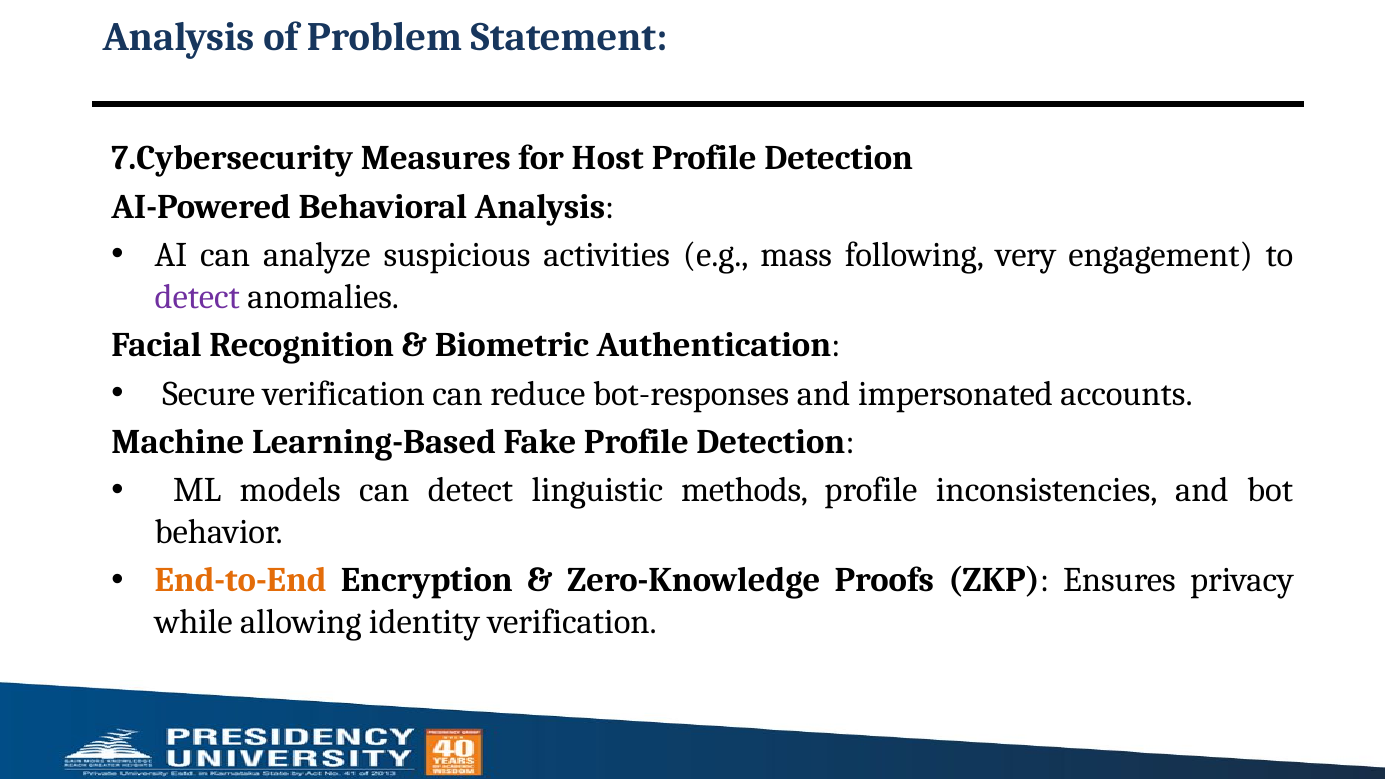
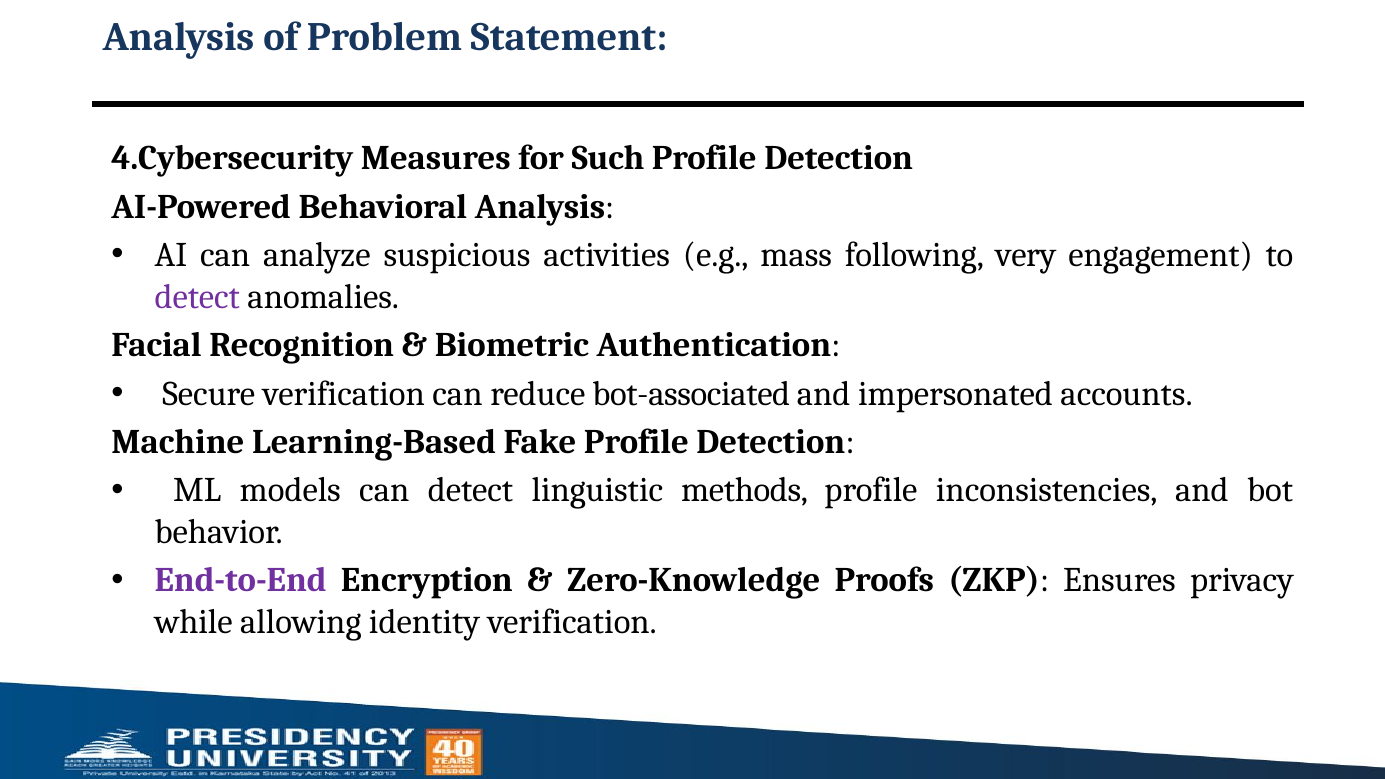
7.Cybersecurity: 7.Cybersecurity -> 4.Cybersecurity (232, 158)
Host: Host -> Such (608, 158)
bot-responses: bot-responses -> bot-associated (691, 394)
End-to-End colour: orange -> purple (241, 581)
